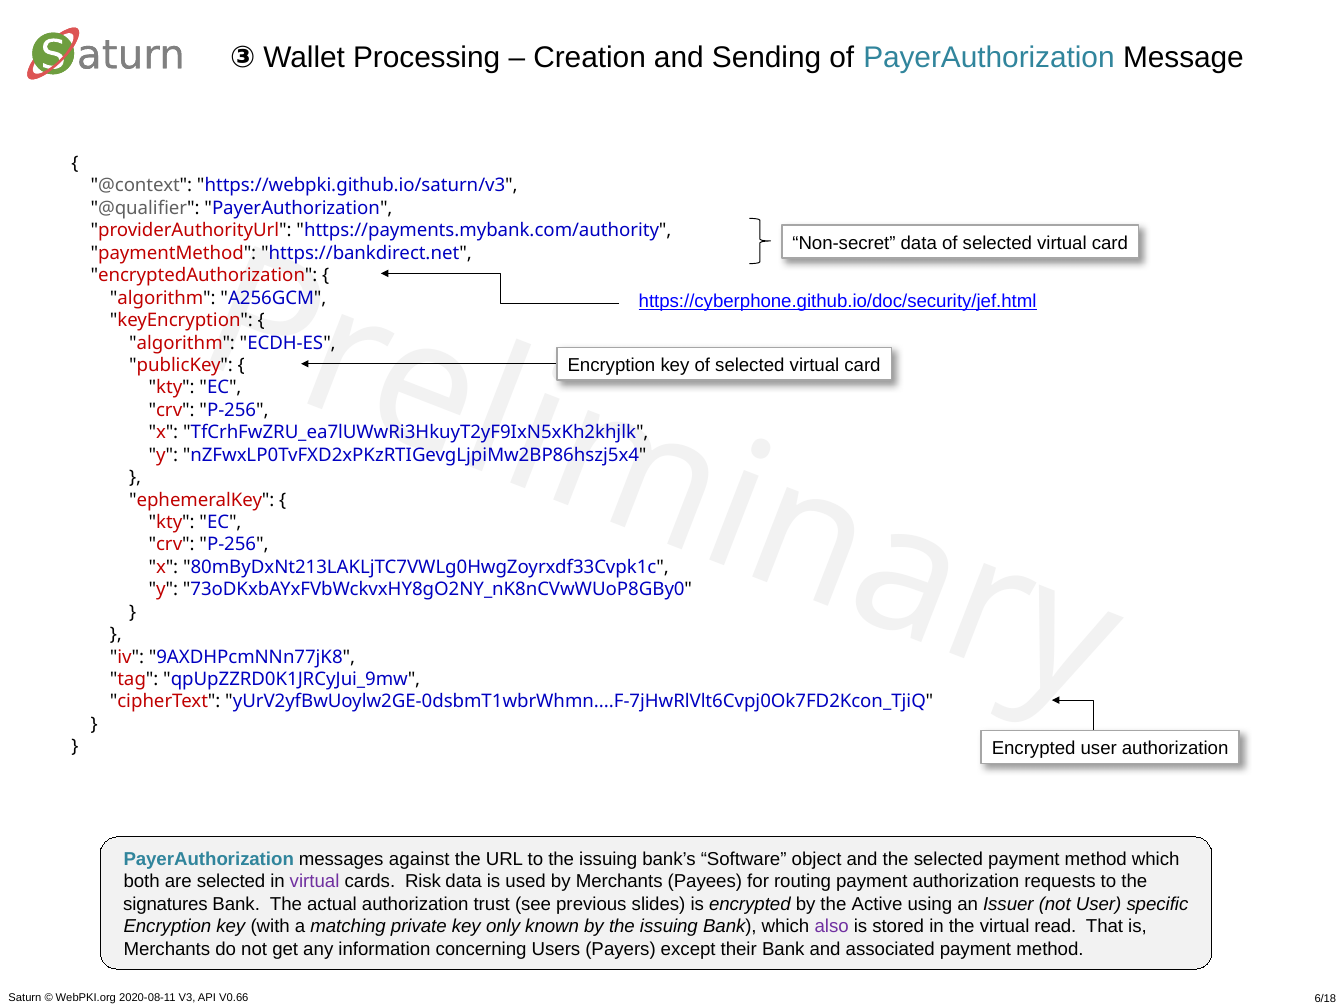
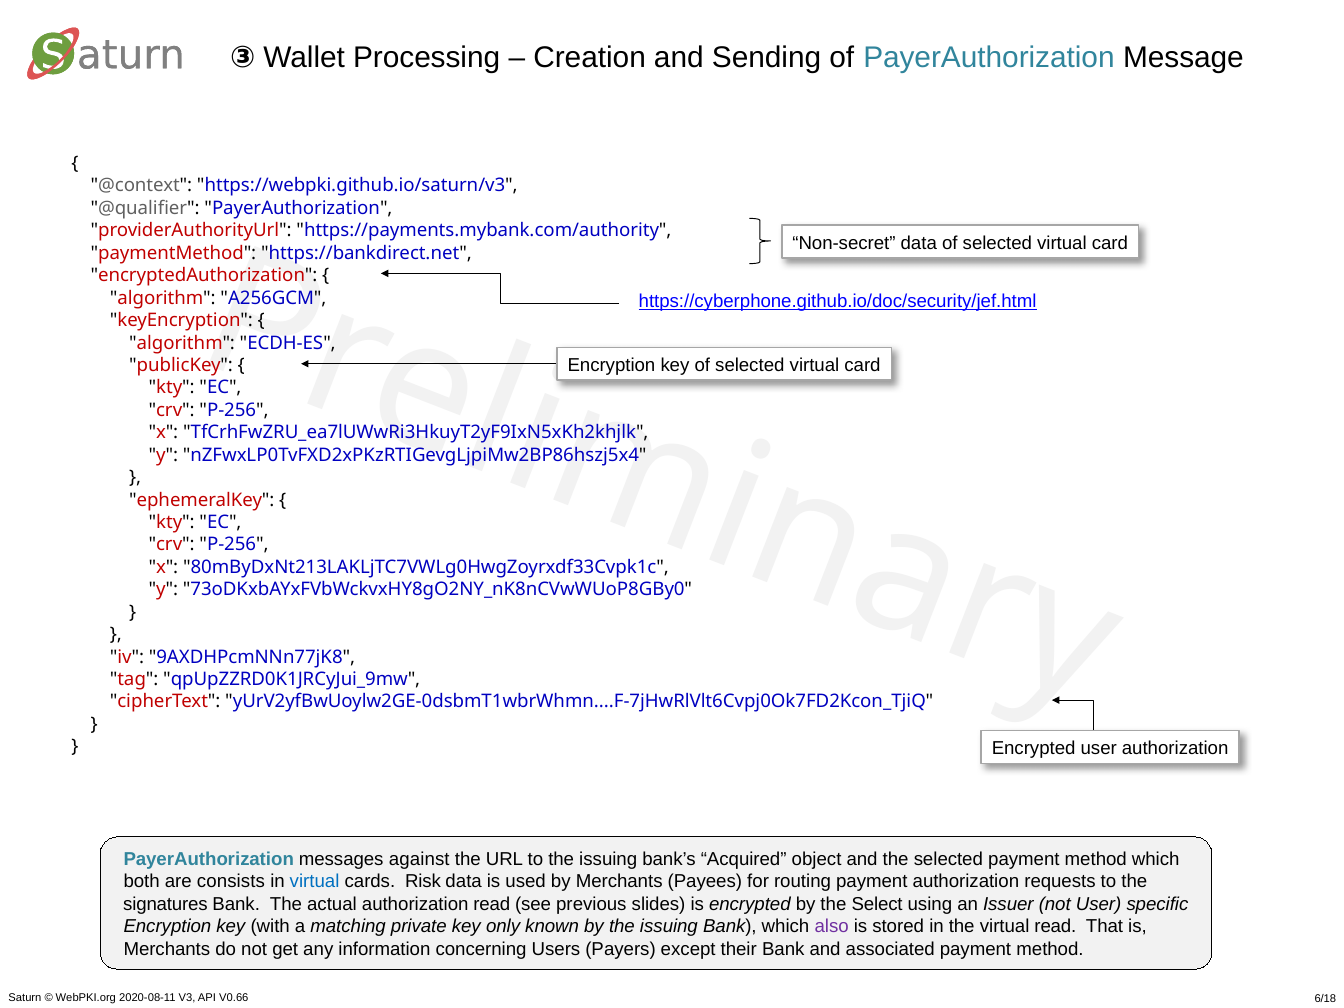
Software: Software -> Acquired (744, 859)
are selected: selected -> consists (231, 882)
virtual colour: purple -> blue (315, 882)
authorization trust: trust -> read (492, 904)
Active: Active -> Select (877, 904)
